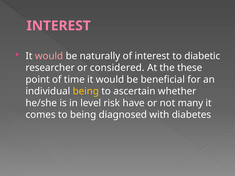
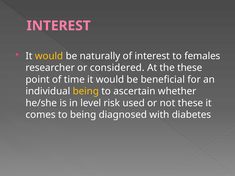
would colour: pink -> yellow (49, 56)
diabetic: diabetic -> females (202, 56)
have: have -> used (134, 103)
not many: many -> these (190, 103)
